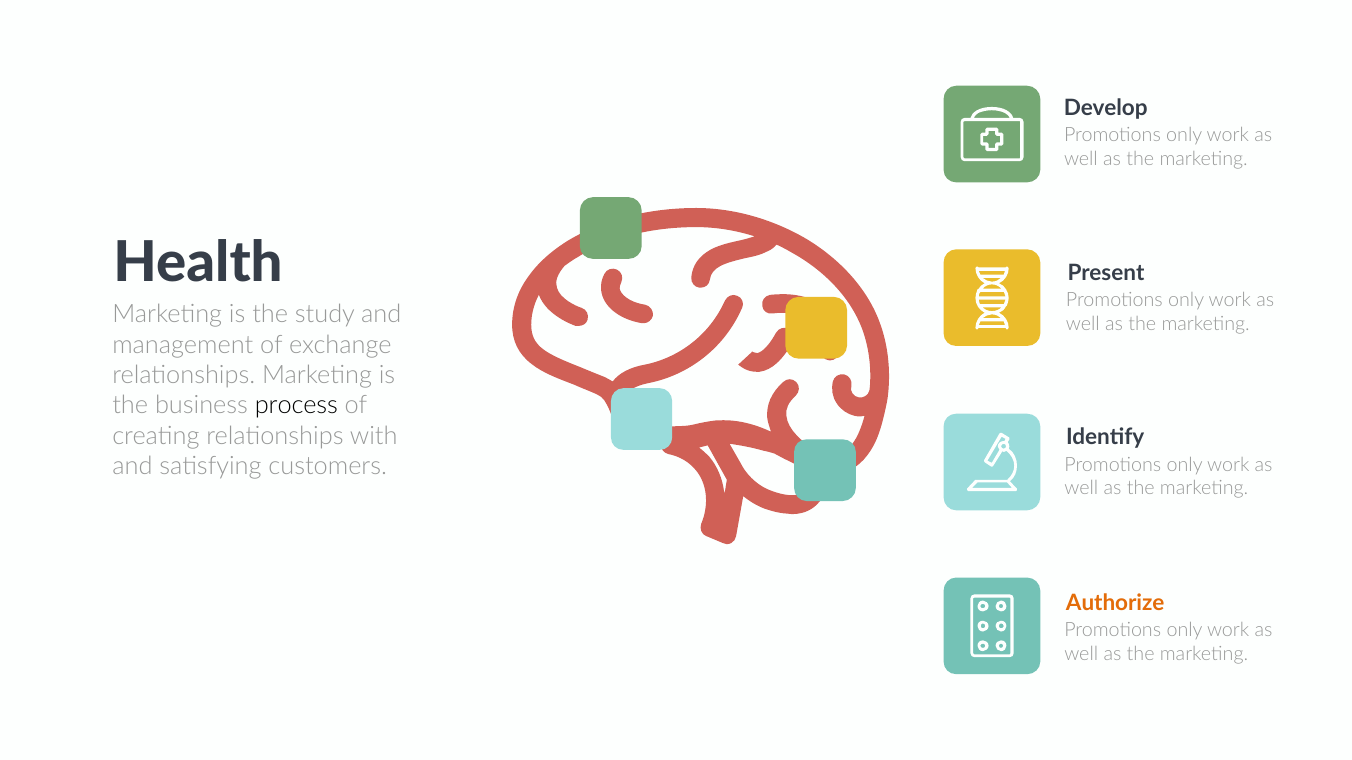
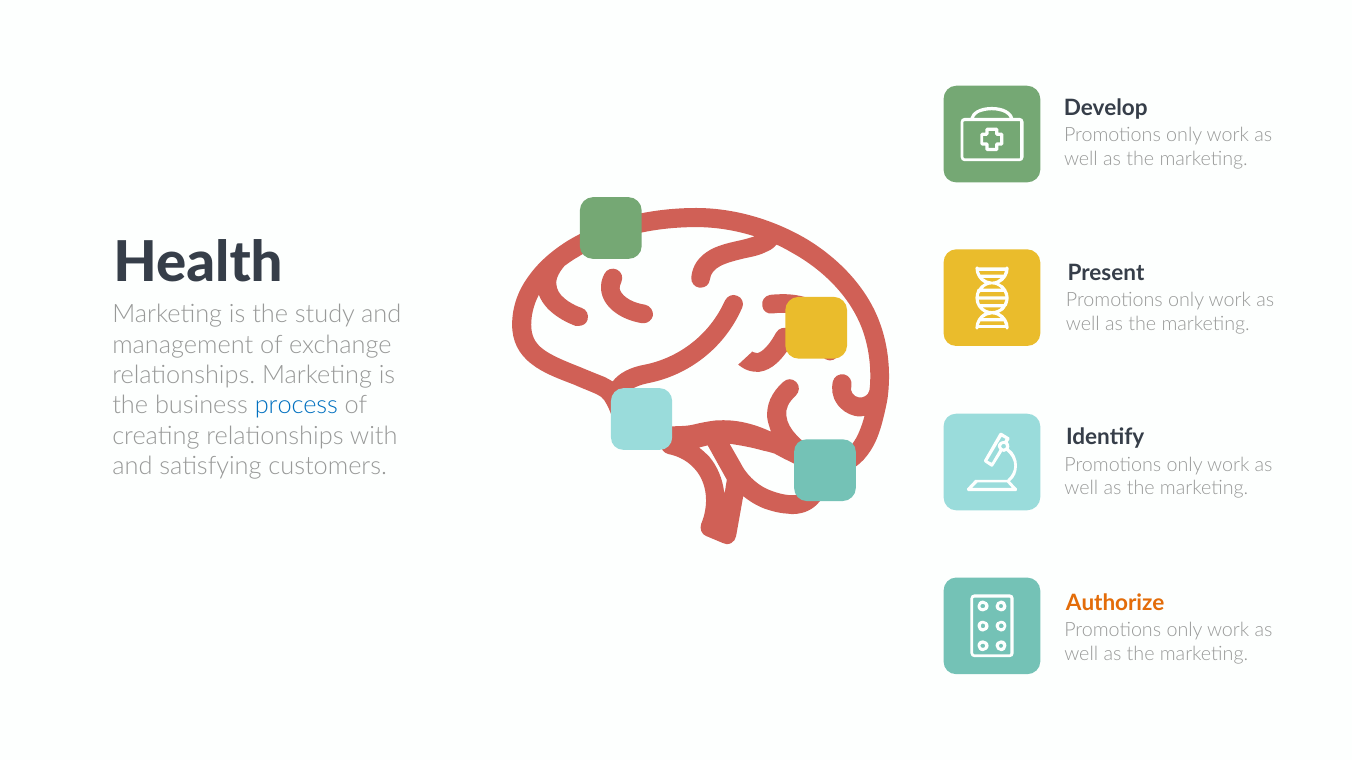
process colour: black -> blue (296, 406)
